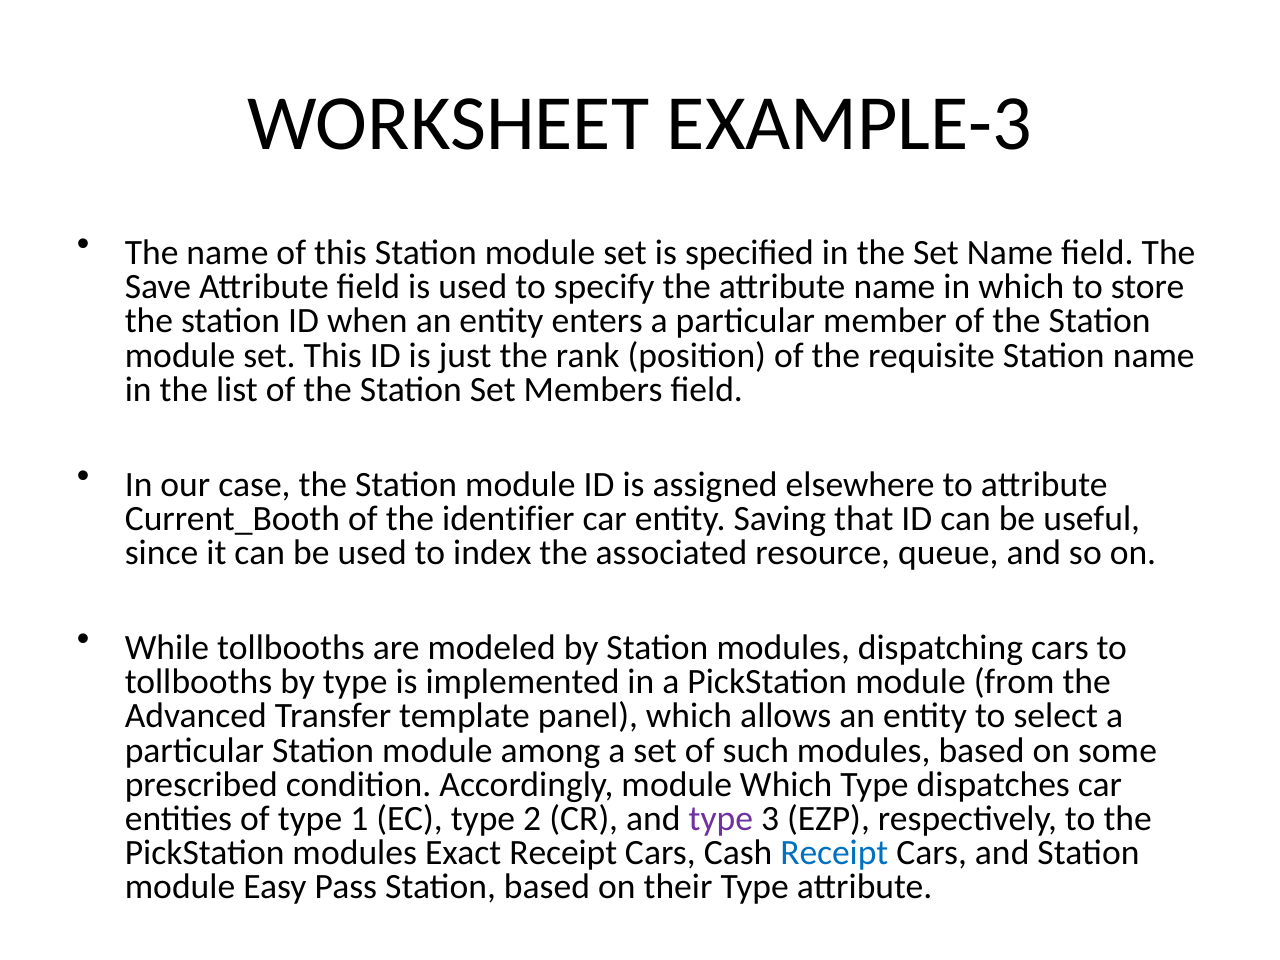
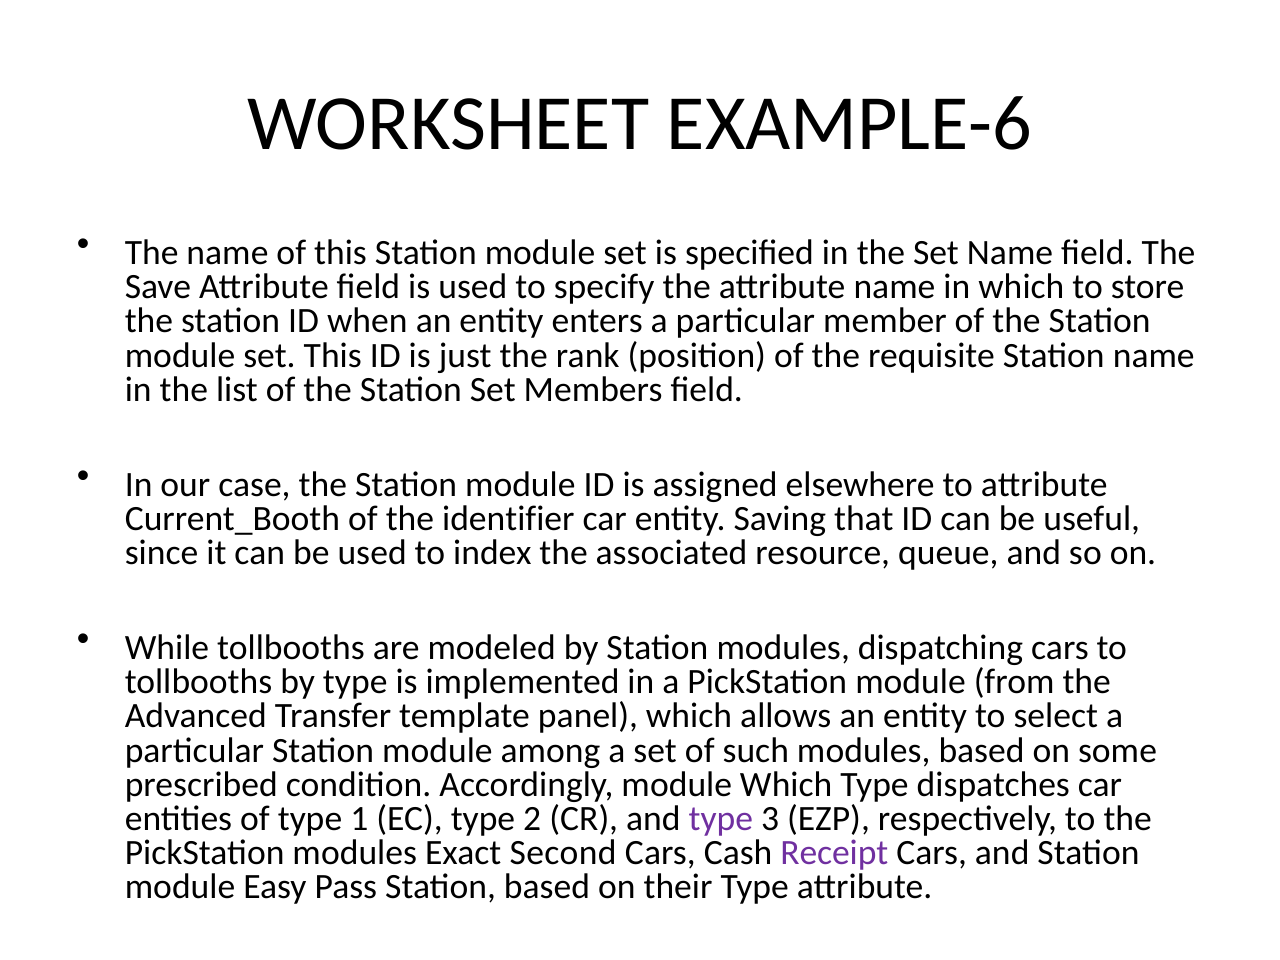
EXAMPLE-3: EXAMPLE-3 -> EXAMPLE-6 (849, 124)
Exact Receipt: Receipt -> Second (563, 853)
Receipt colour: blue -> purple (834, 853)
